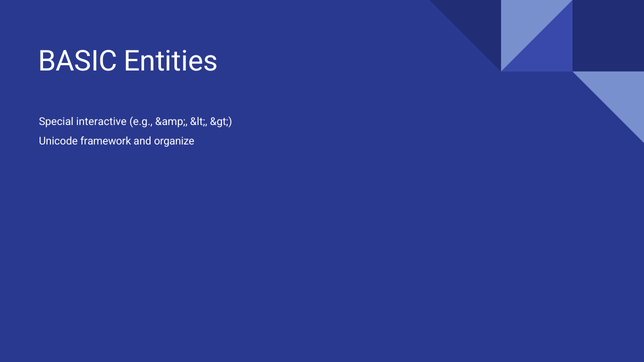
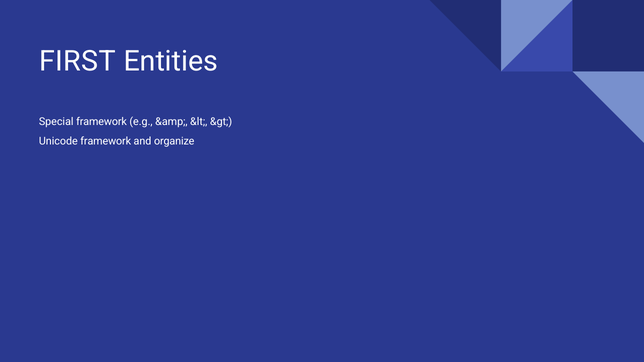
BASIC: BASIC -> FIRST (78, 61)
Special interactive: interactive -> framework (102, 122)
